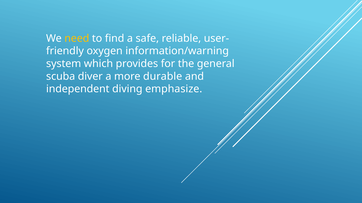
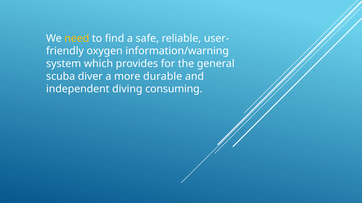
emphasize: emphasize -> consuming (174, 89)
